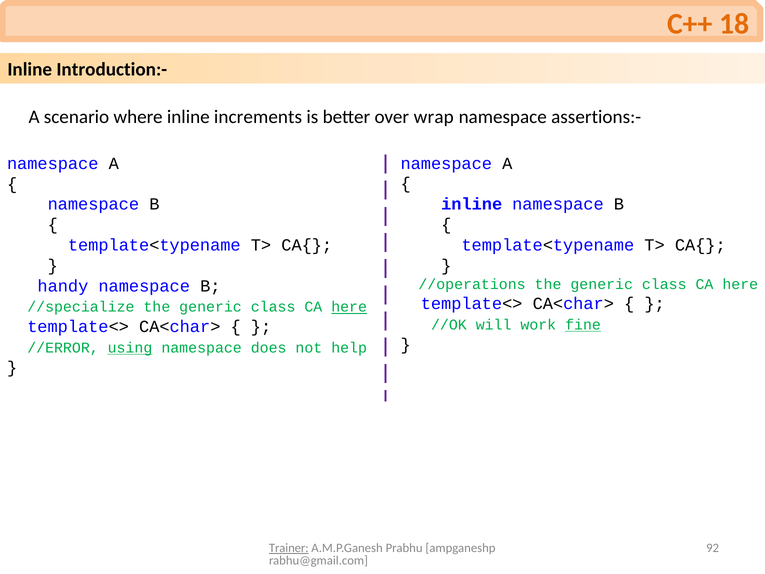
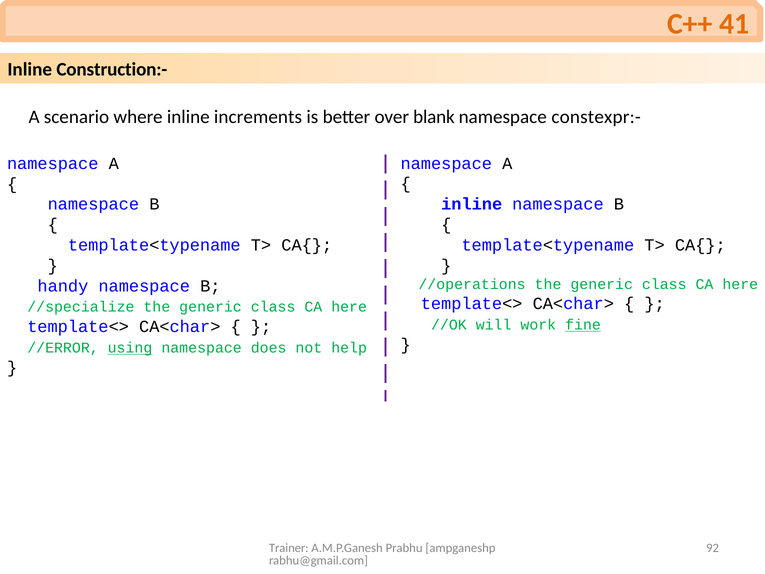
18: 18 -> 41 (734, 24)
Introduction:-: Introduction:- -> Construction:- (112, 70)
wrap: wrap -> blank (434, 117)
assertions:-: assertions:- -> constexpr:- (596, 117)
here underline: present -> none (349, 307)
Trainer underline: present -> none (289, 548)
